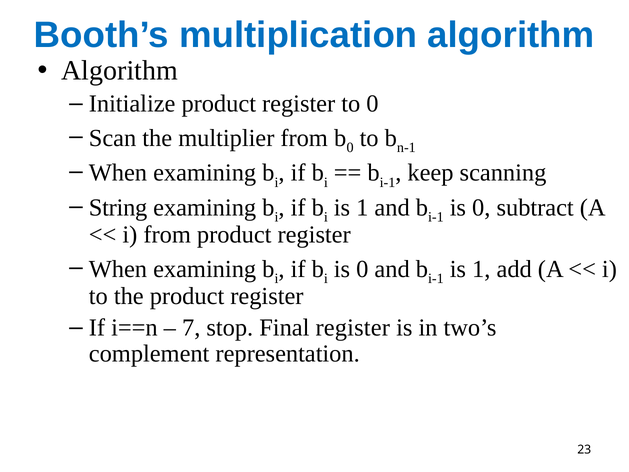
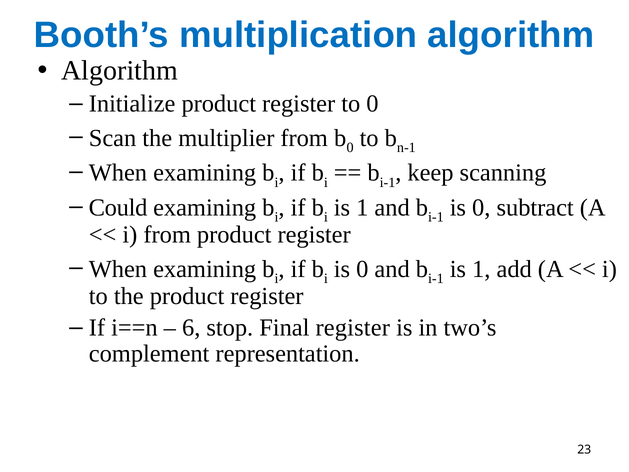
String: String -> Could (118, 208)
7: 7 -> 6 (191, 327)
